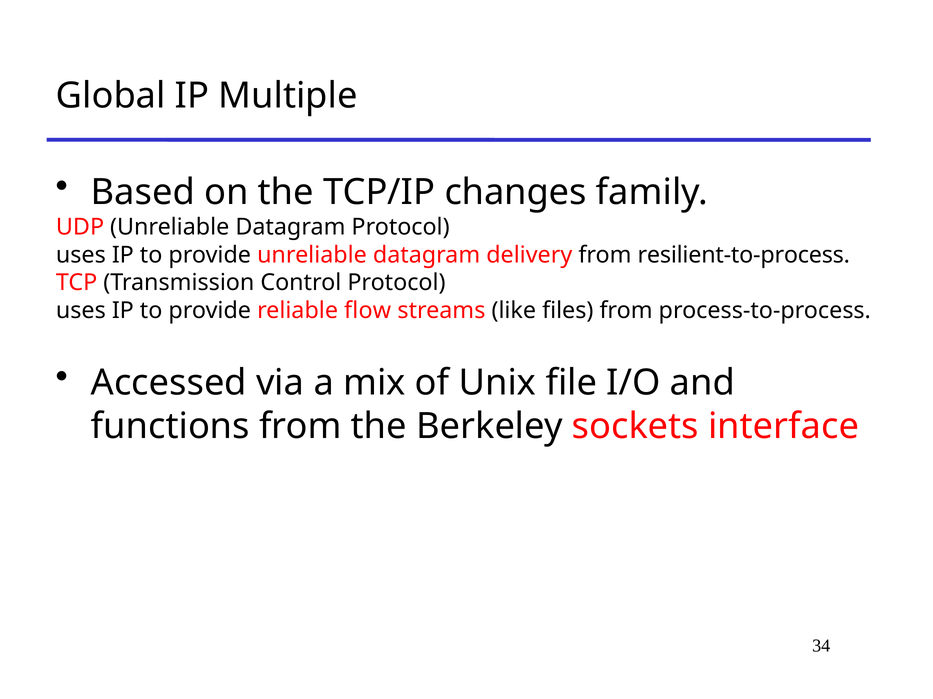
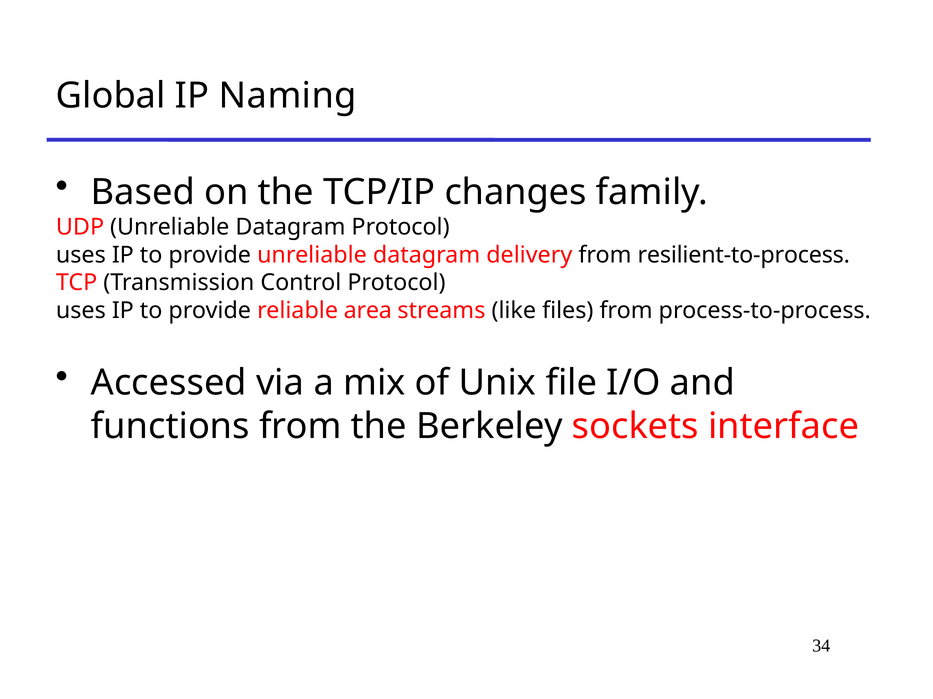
Multiple: Multiple -> Naming (288, 96)
flow: flow -> area (368, 311)
